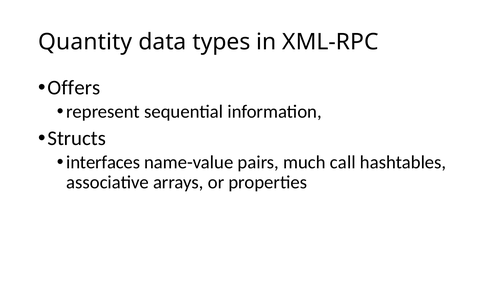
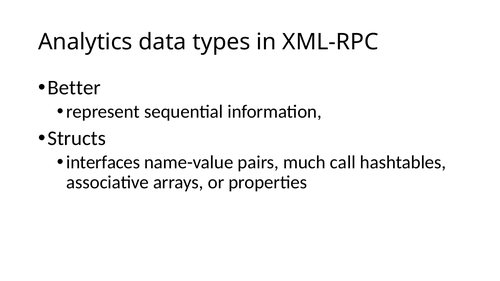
Quantity: Quantity -> Analytics (85, 42)
Offers: Offers -> Better (74, 88)
